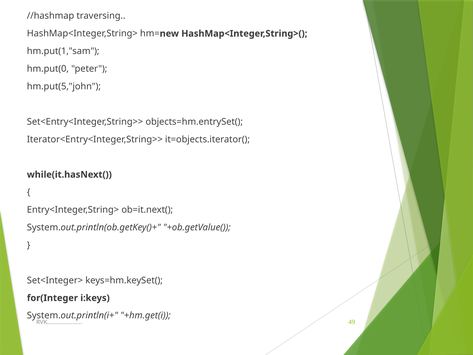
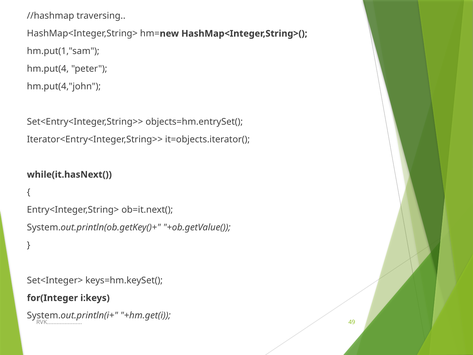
hm.put(0: hm.put(0 -> hm.put(4 (48, 69)
hm.put(5,"john: hm.put(5,"john -> hm.put(4,"john (64, 86)
